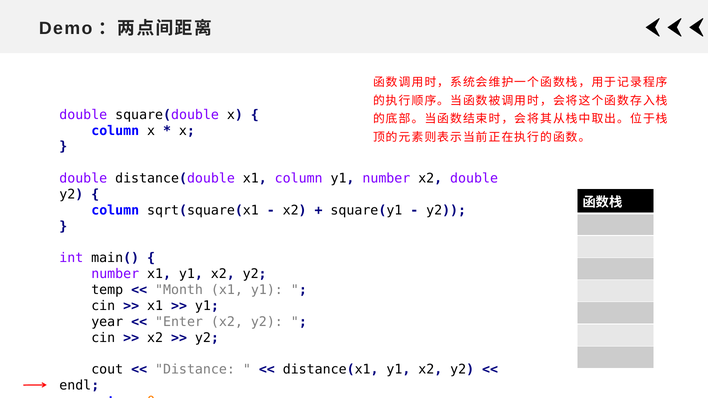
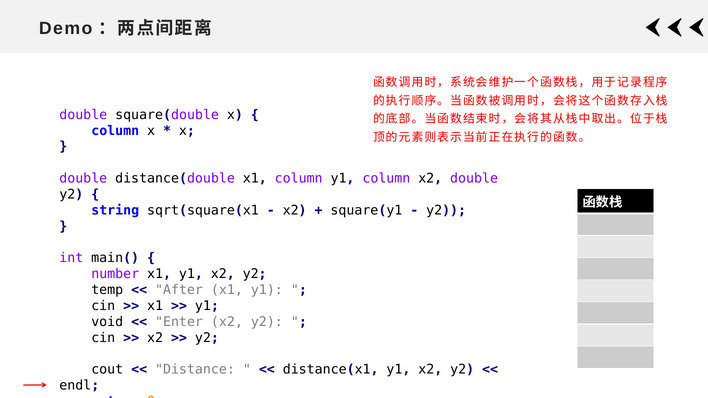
y1 number: number -> column (386, 179)
column: column -> string (115, 210)
Month: Month -> After (179, 290)
year: year -> void (107, 322)
